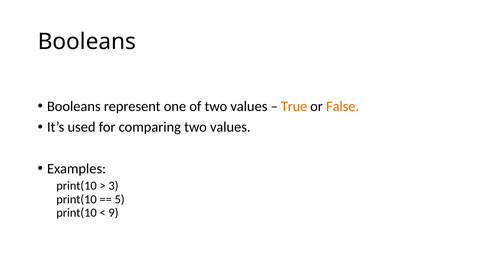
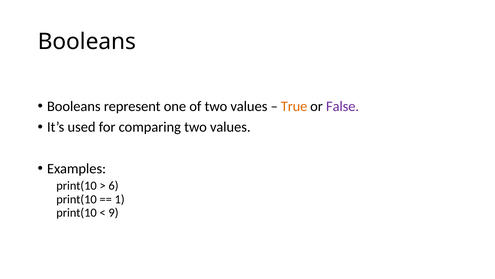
False colour: orange -> purple (343, 106)
3: 3 -> 6 (114, 186)
5: 5 -> 1 (120, 199)
